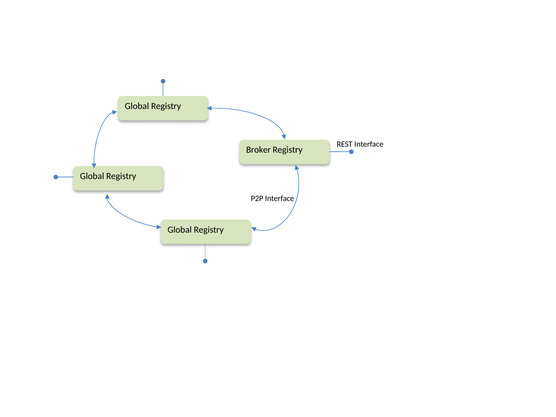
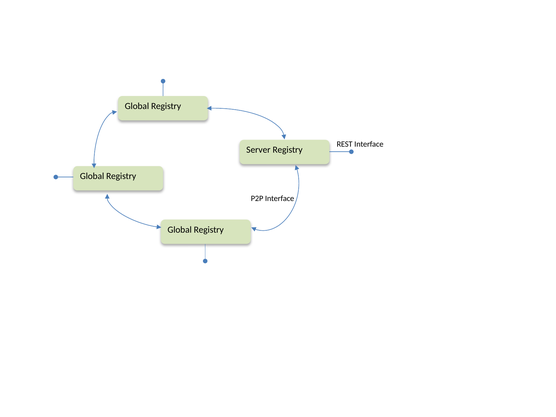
Broker: Broker -> Server (258, 150)
